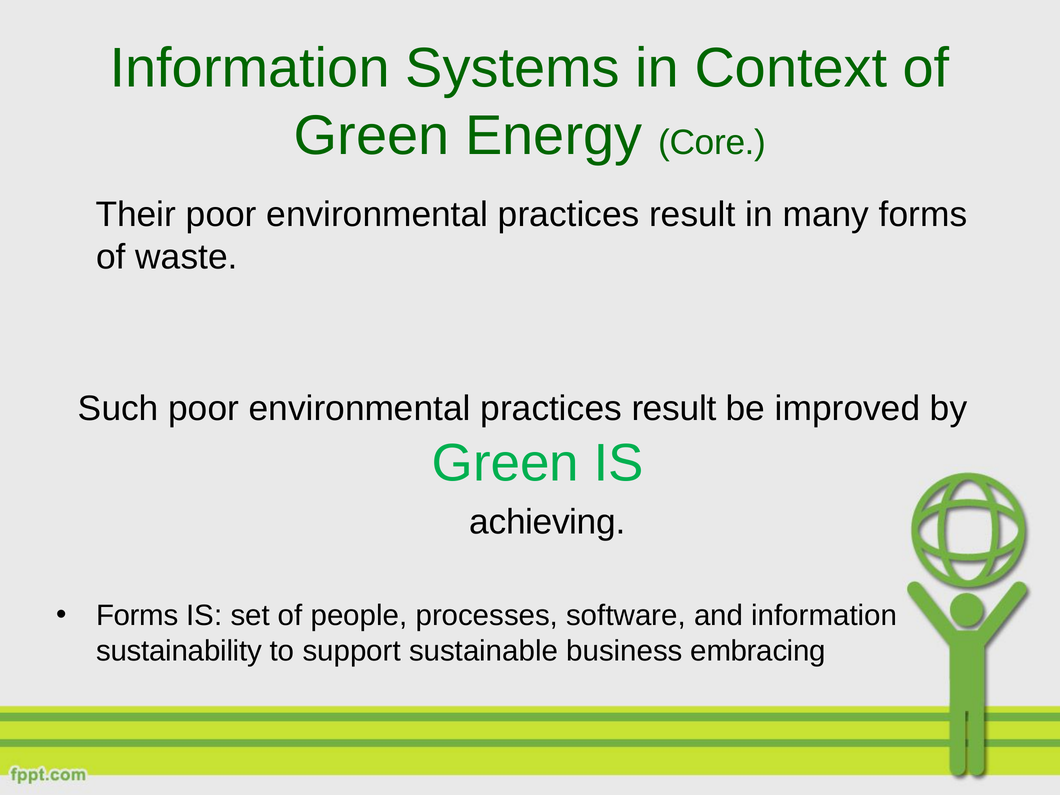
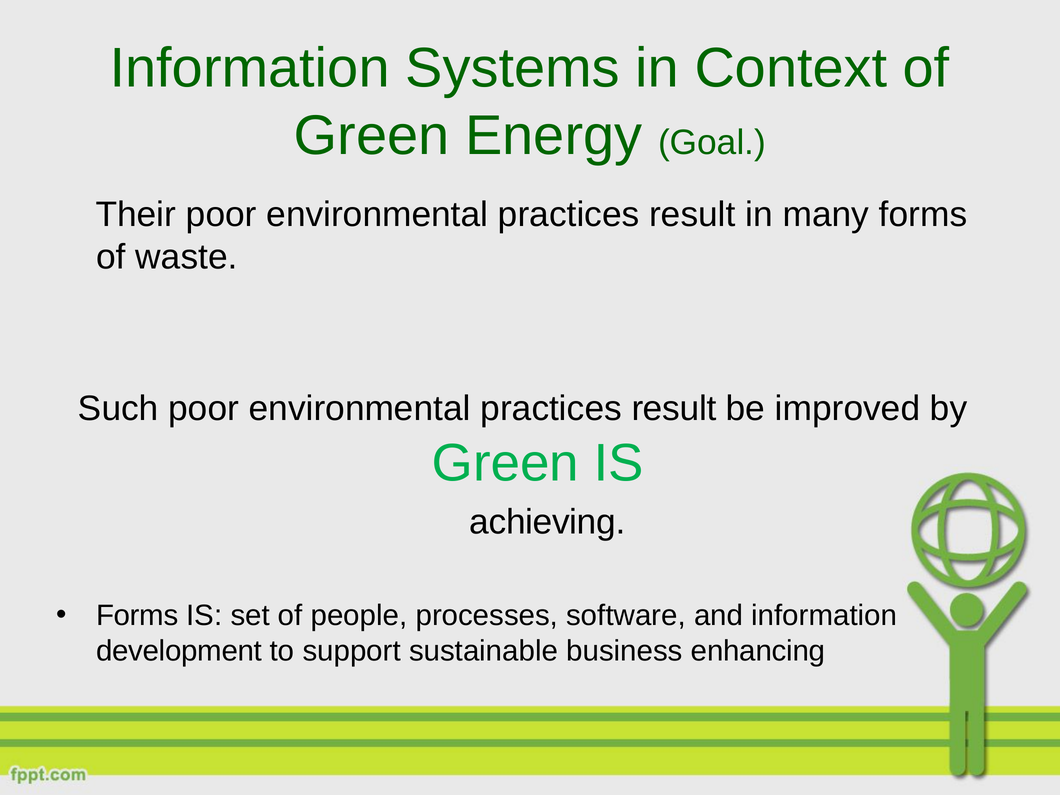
Core: Core -> Goal (712, 142)
sustainability: sustainability -> development (179, 651)
embracing: embracing -> enhancing (758, 651)
